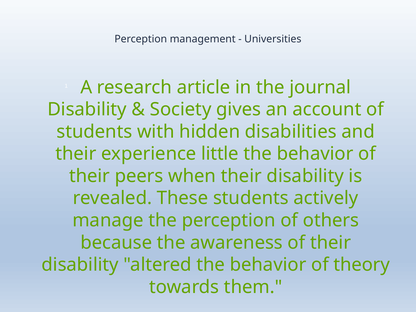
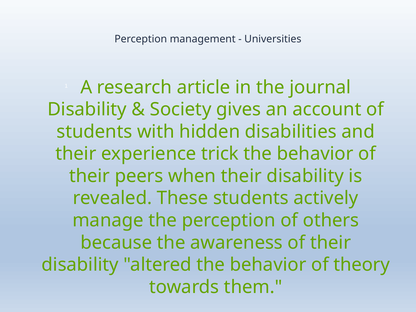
little: little -> trick (220, 154)
